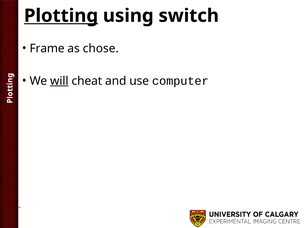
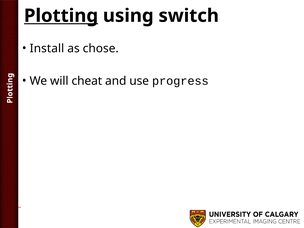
Frame: Frame -> Install (47, 48)
will underline: present -> none (59, 81)
computer: computer -> progress (180, 81)
